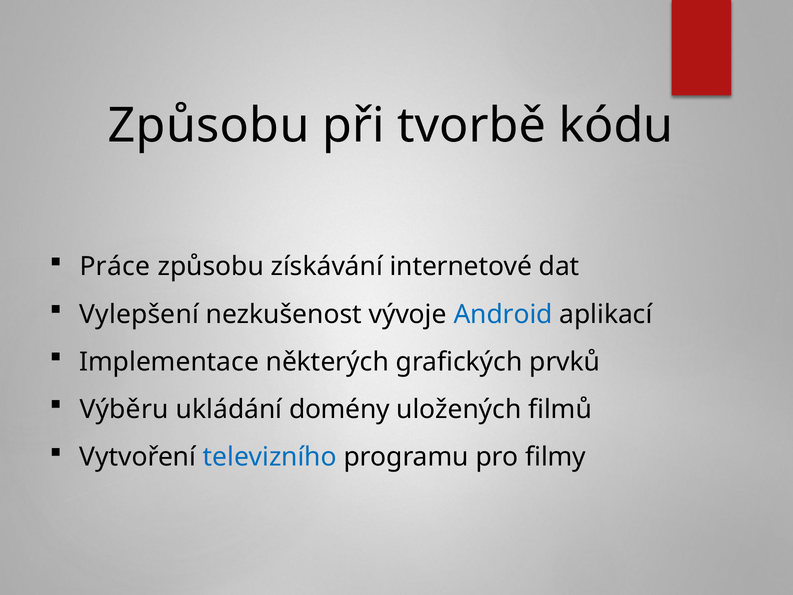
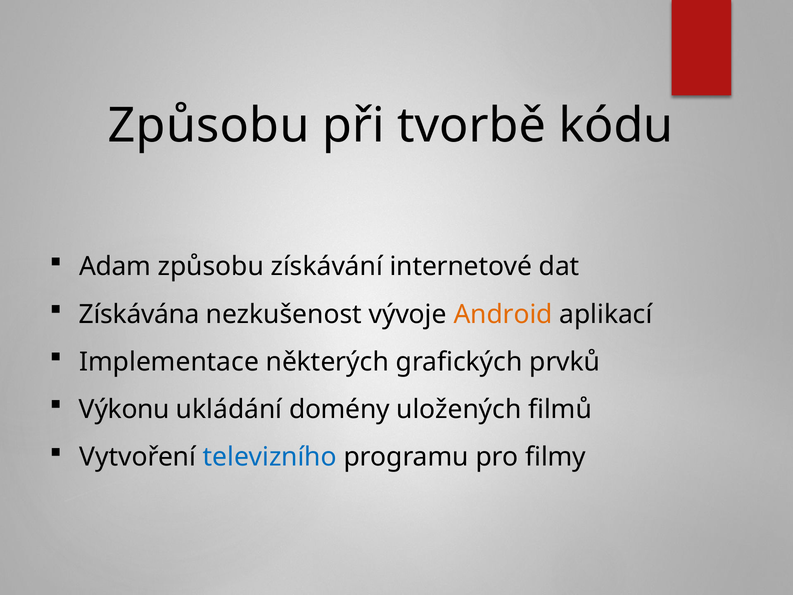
Práce: Práce -> Adam (115, 267)
Vylepšení: Vylepšení -> Získávána (139, 314)
Android colour: blue -> orange (503, 314)
Výběru: Výběru -> Výkonu (124, 409)
